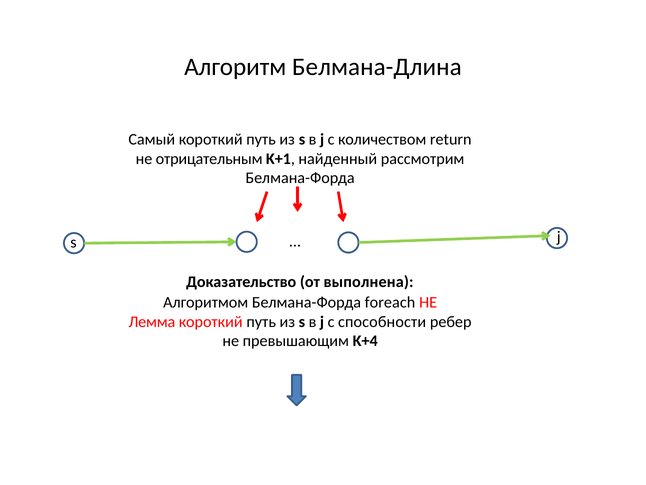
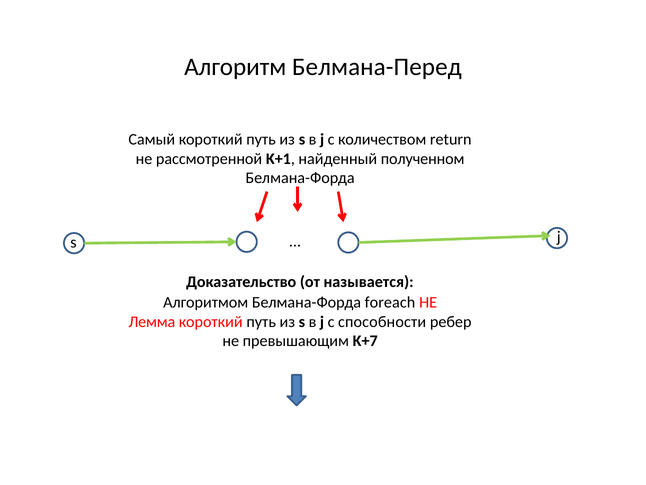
Белмана-Длина: Белмана-Длина -> Белмана-Перед (377, 67)
отрицательным: отрицательным -> рассмотренной (209, 159)
рассмотрим: рассмотрим -> полученном (423, 159)
выполнена: выполнена -> называется (369, 282)
K+4: K+4 -> K+7 (365, 341)
